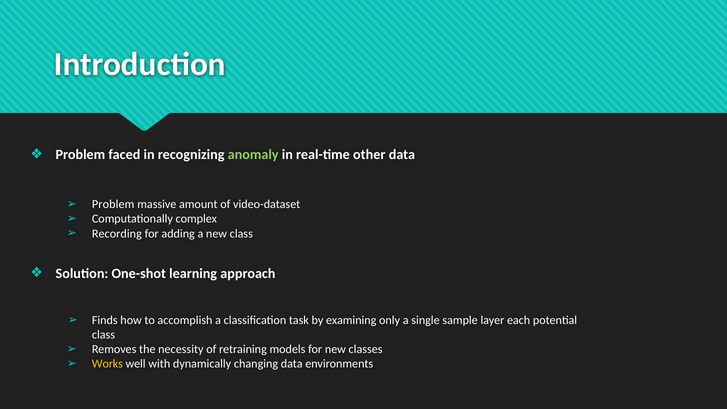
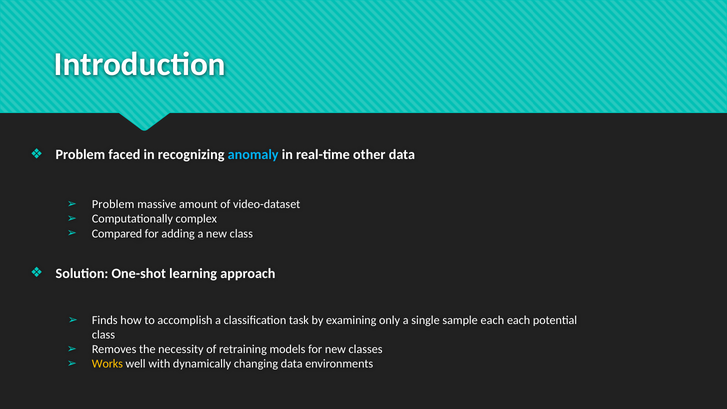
anomaly colour: light green -> light blue (253, 155)
Recording: Recording -> Compared (117, 233)
sample layer: layer -> each (492, 320)
